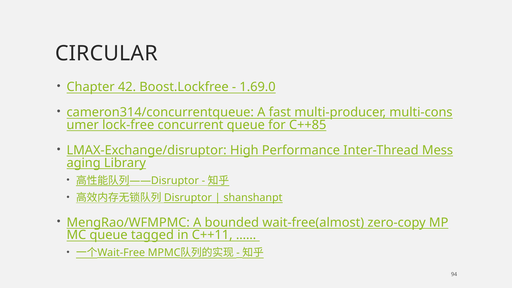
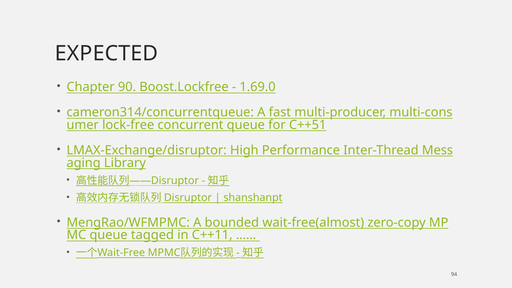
CIRCULAR: CIRCULAR -> EXPECTED (106, 54)
42: 42 -> 90 (127, 87)
C++85: C++85 -> C++51 (308, 125)
